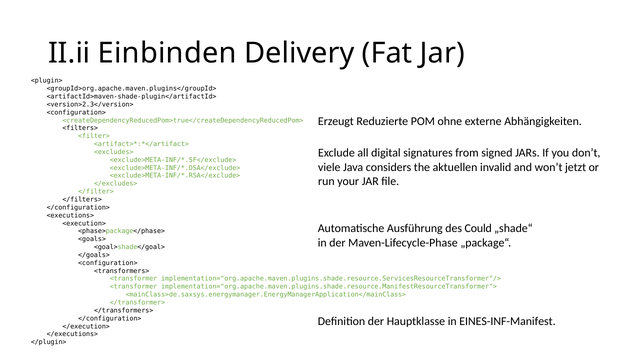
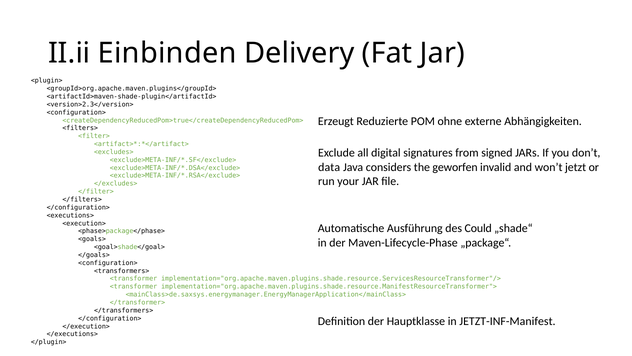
viele: viele -> data (329, 167)
aktuellen: aktuellen -> geworfen (455, 167)
EINES-INF-Manifest: EINES-INF-Manifest -> JETZT-INF-Manifest (507, 321)
